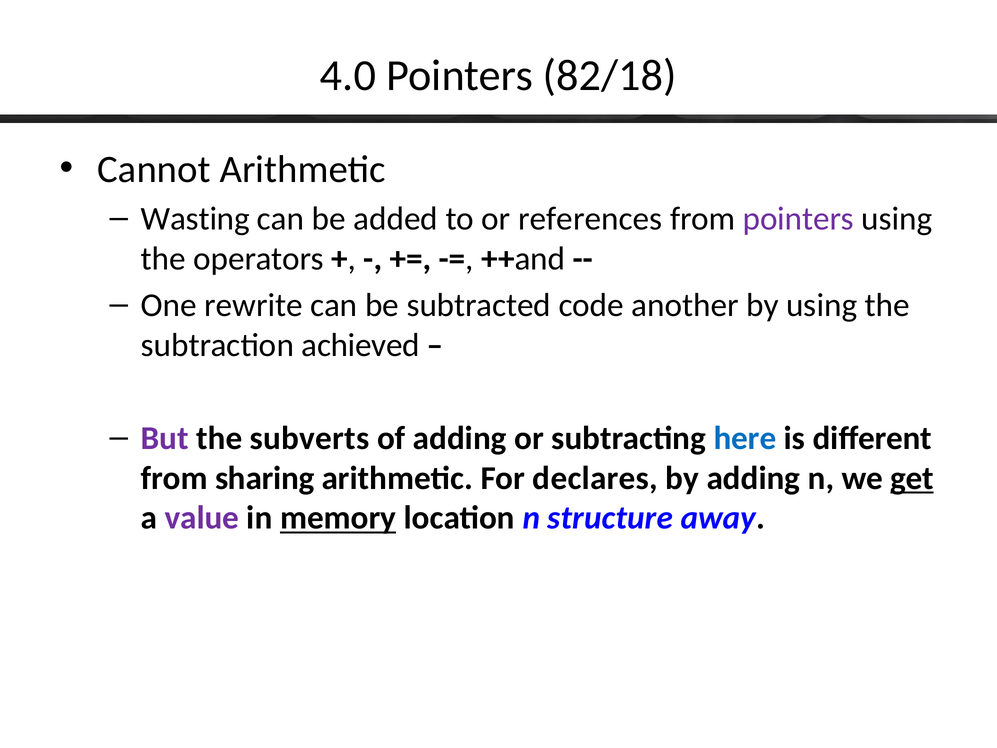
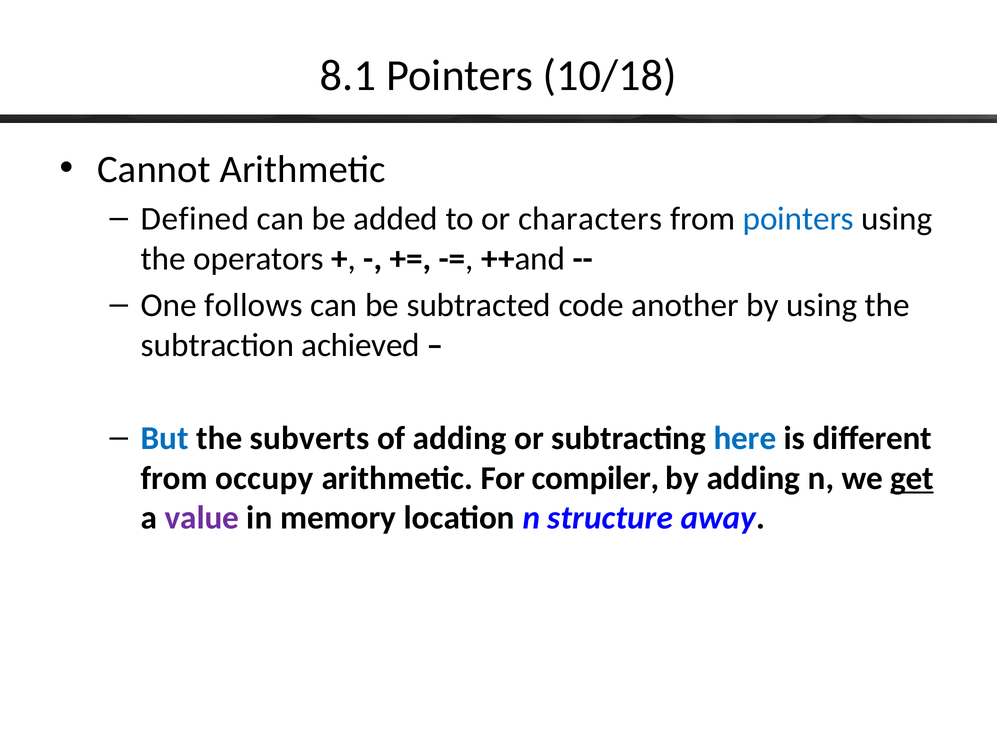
4.0: 4.0 -> 8.1 (348, 75)
82/18: 82/18 -> 10/18 (610, 75)
Wasting: Wasting -> Defined (195, 219)
references: references -> characters (590, 219)
pointers colour: purple -> blue (798, 219)
rewrite: rewrite -> follows (253, 305)
But colour: purple -> blue (165, 438)
sharing: sharing -> occupy (264, 478)
declares: declares -> compiler (595, 478)
memory underline: present -> none (338, 518)
